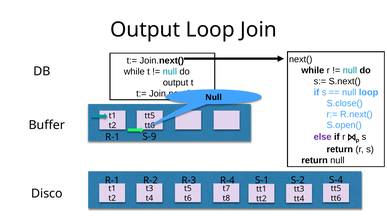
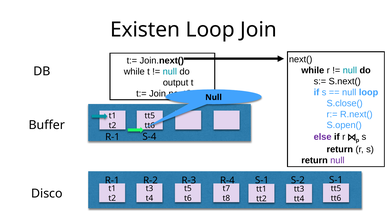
Output: Output -> Existen (145, 30)
S-9: S-9 -> S-4 (149, 137)
null colour: black -> purple (337, 160)
S-4: S-4 -> S-1 (336, 180)
